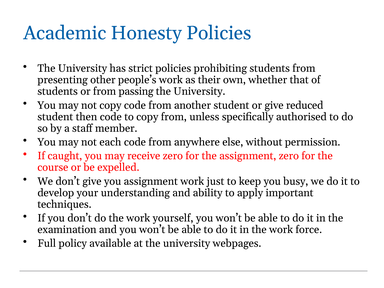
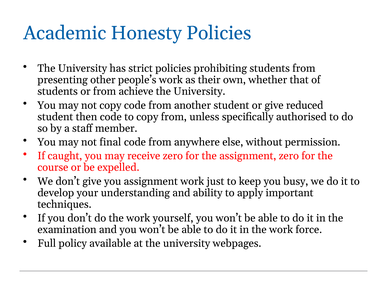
passing: passing -> achieve (136, 91)
each: each -> final (110, 142)
